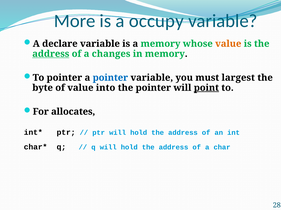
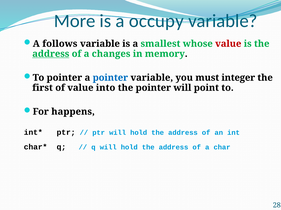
declare: declare -> follows (60, 44)
a memory: memory -> smallest (160, 44)
value colour: orange -> red (228, 44)
largest: largest -> integer (238, 78)
byte: byte -> first (43, 88)
point underline: present -> none (206, 88)
allocates: allocates -> happens (73, 112)
